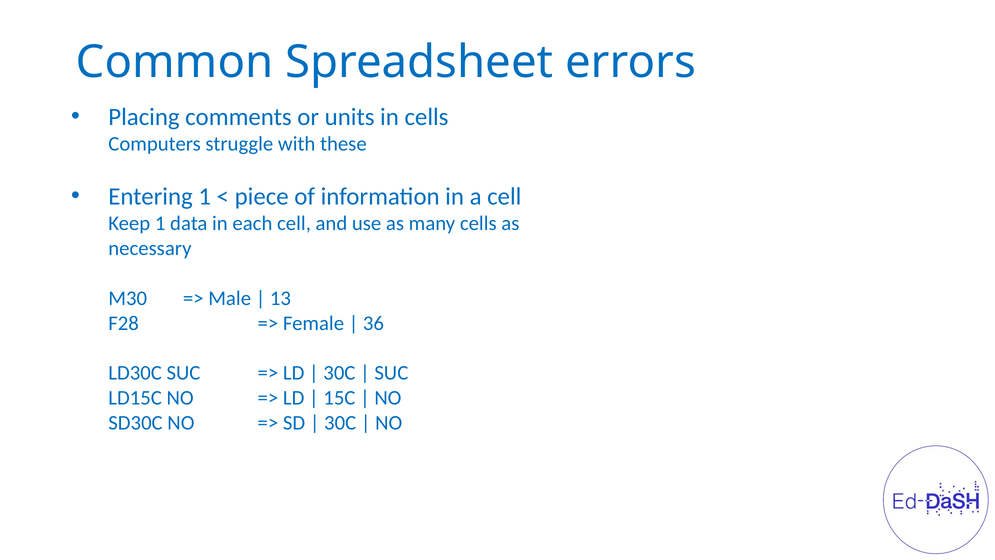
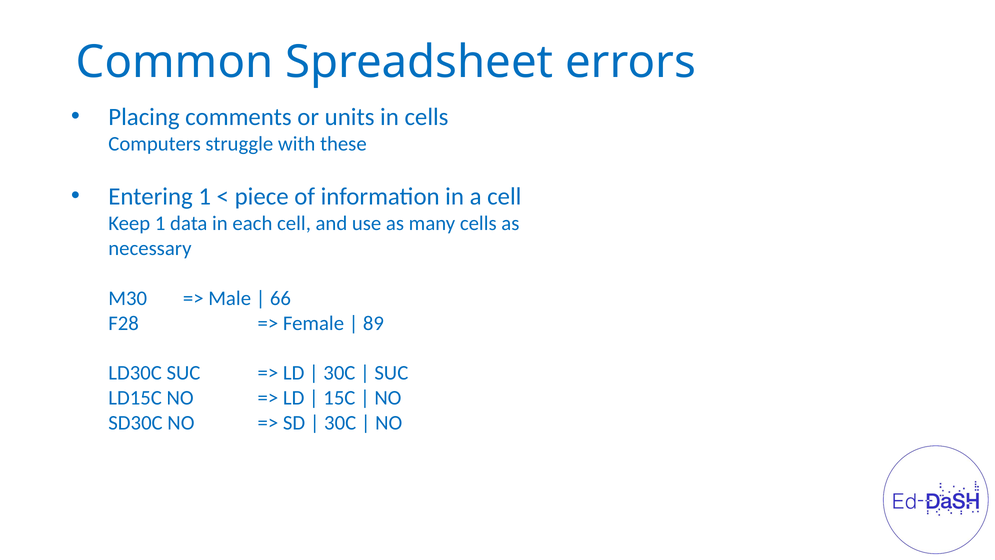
13: 13 -> 66 (280, 298)
36: 36 -> 89 (373, 323)
